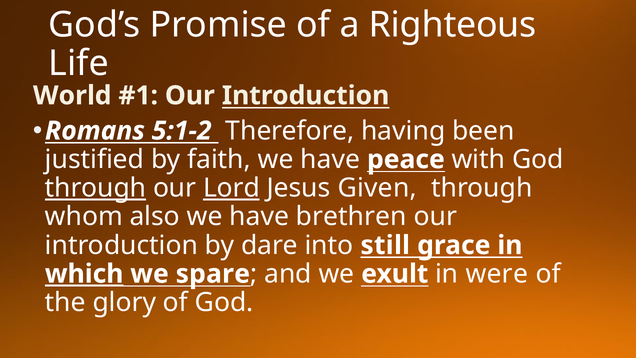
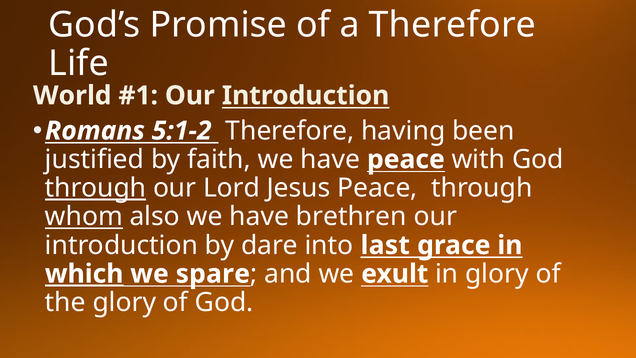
a Righteous: Righteous -> Therefore (453, 25)
Lord underline: present -> none (232, 188)
Jesus Given: Given -> Peace (377, 188)
whom underline: none -> present (84, 217)
still: still -> last (385, 245)
in were: were -> glory (497, 274)
